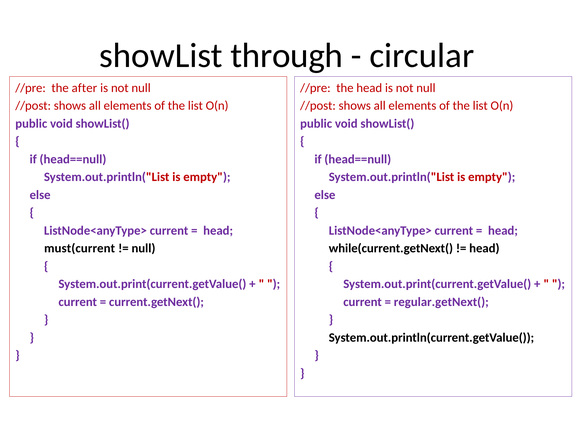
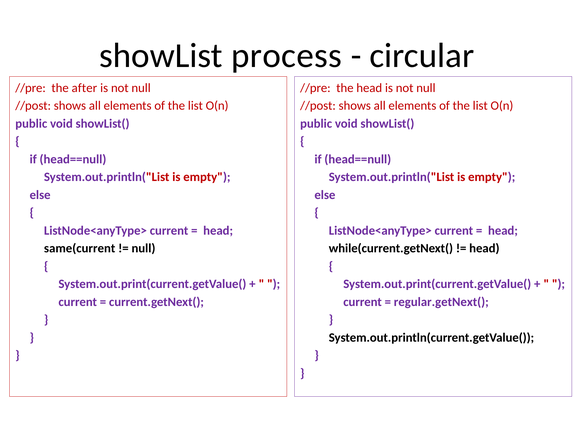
through: through -> process (286, 56)
must(current: must(current -> same(current (80, 249)
